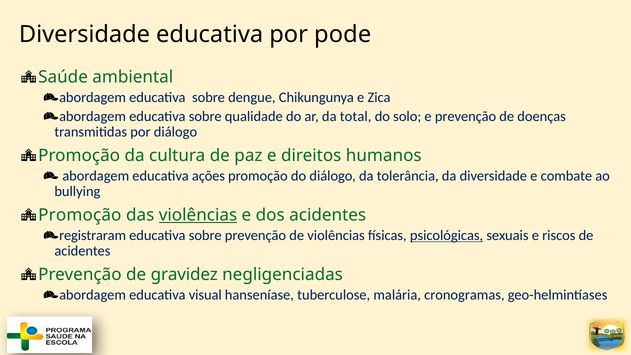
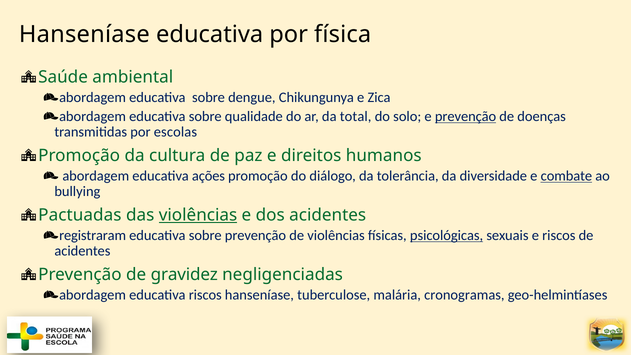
Diversidade: Diversidade -> Hanseníase (84, 34)
pode: pode -> física (343, 34)
prevenção underline: none -> present (466, 116)
por diálogo: diálogo -> escolas (175, 132)
combate underline: none -> present (566, 176)
Promoção: Promoção -> Pactuadas (80, 215)
educativa visual: visual -> riscos (205, 295)
